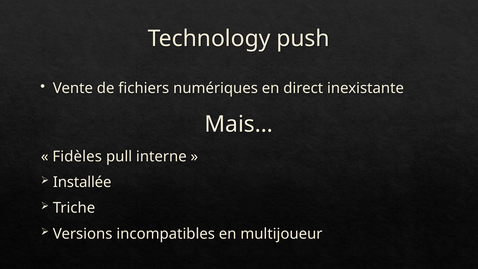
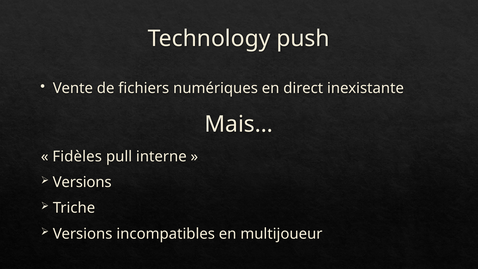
Installée: Installée -> Versions (82, 182)
